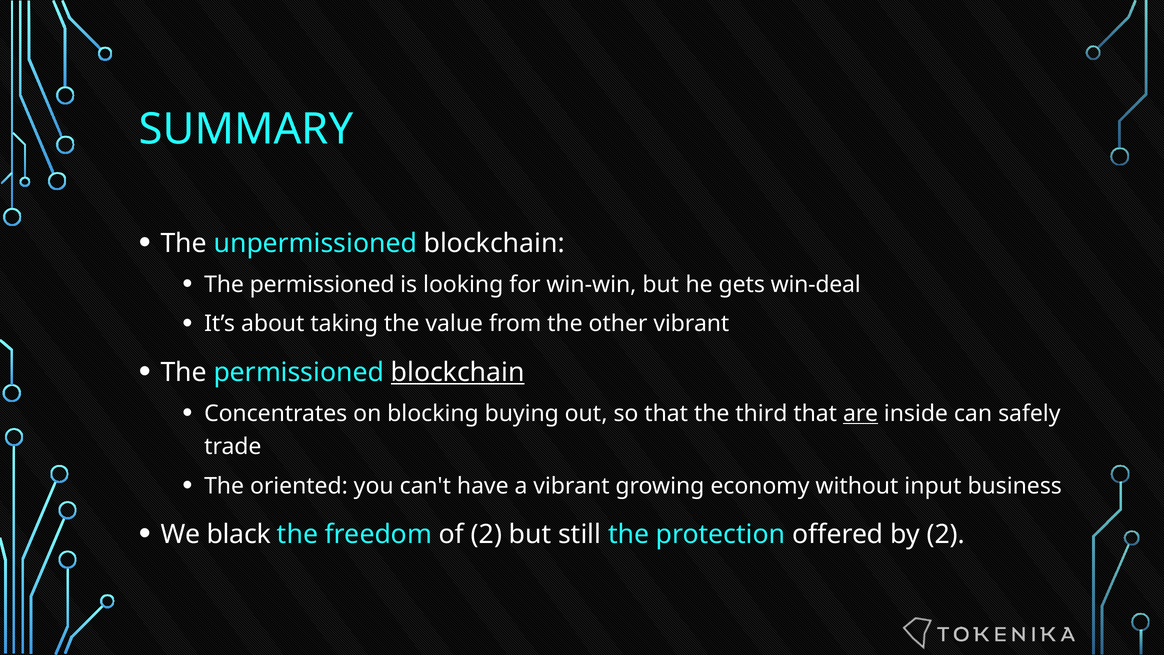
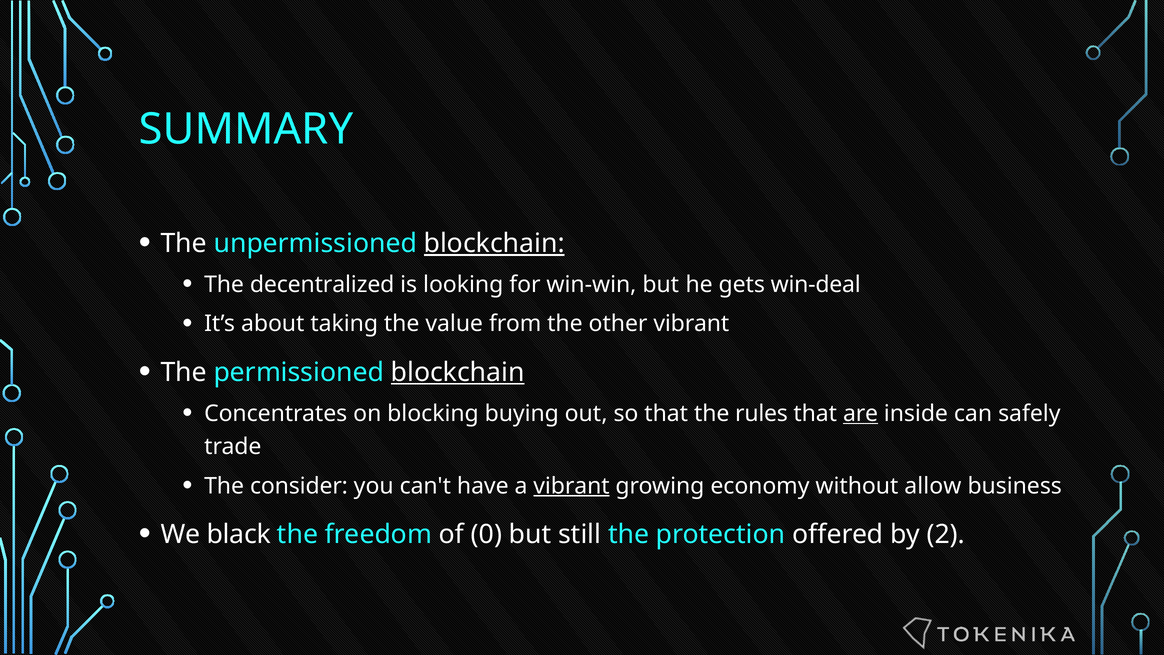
blockchain underline: none -> present (494, 243)
permissioned: permissioned -> decentralized (322, 285)
third: third -> rules (761, 413)
oriented: oriented -> consider (299, 486)
vibrant underline: none -> present (571, 486)
input: input -> allow (933, 486)
of 2: 2 -> 0 (487, 534)
